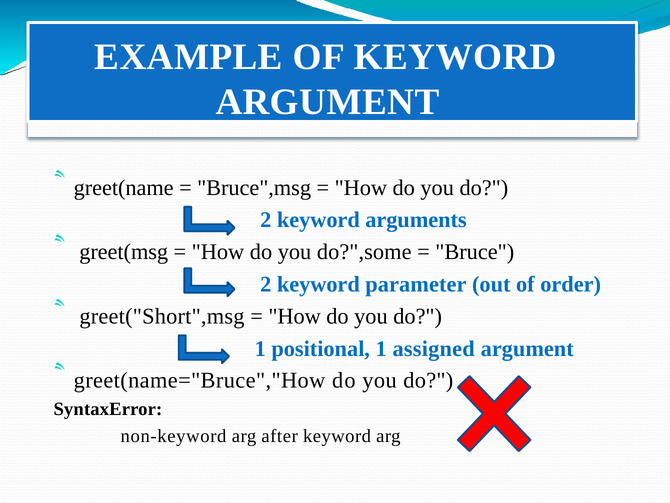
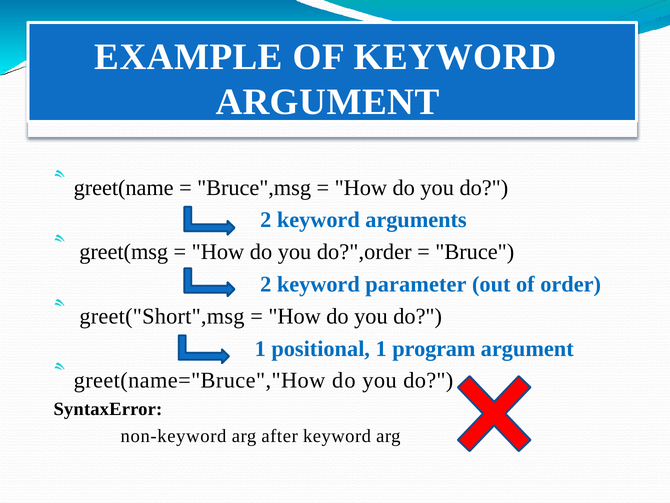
do?",some: do?",some -> do?",order (364, 252)
assigned: assigned -> program (434, 348)
